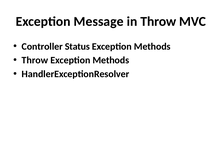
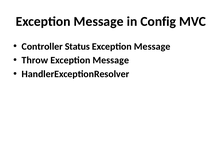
in Throw: Throw -> Config (158, 21)
Methods: Methods -> Message (152, 47)
Methods: Methods -> Message (111, 60)
